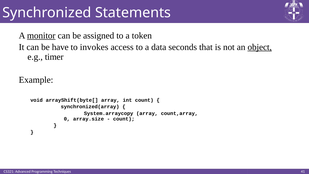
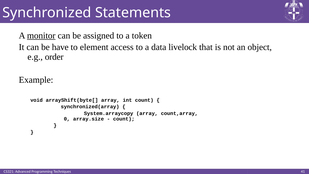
invokes: invokes -> element (94, 47)
seconds: seconds -> livelock (183, 47)
object underline: present -> none (260, 47)
timer: timer -> order (54, 57)
